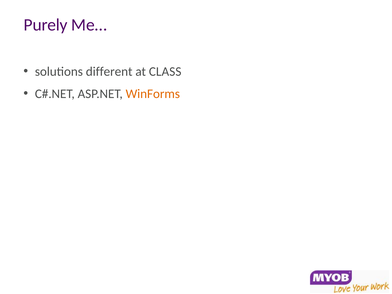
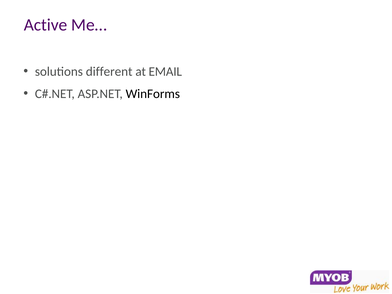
Purely: Purely -> Active (46, 25)
CLASS: CLASS -> EMAIL (165, 72)
WinForms colour: orange -> black (153, 94)
